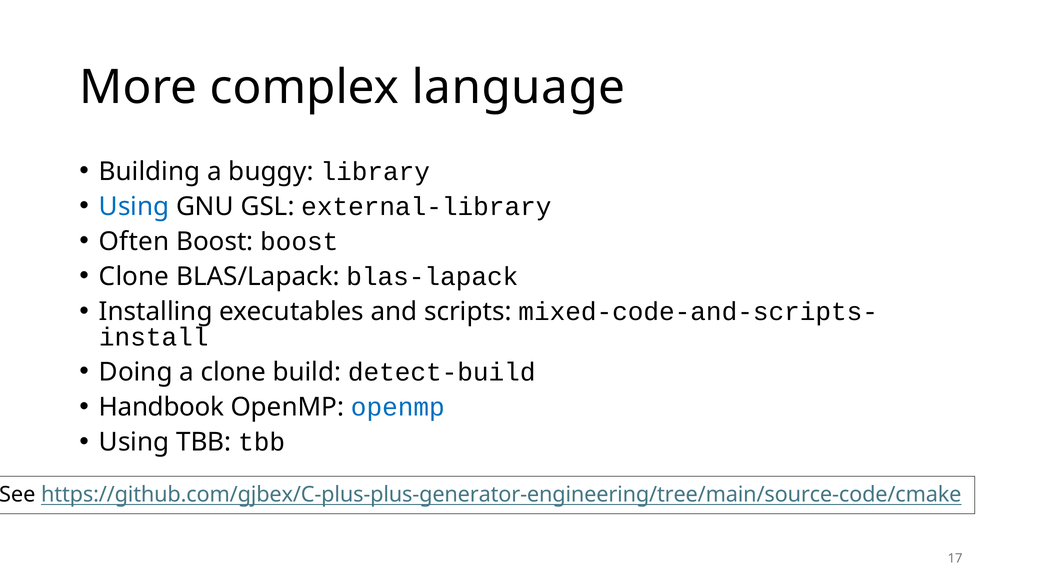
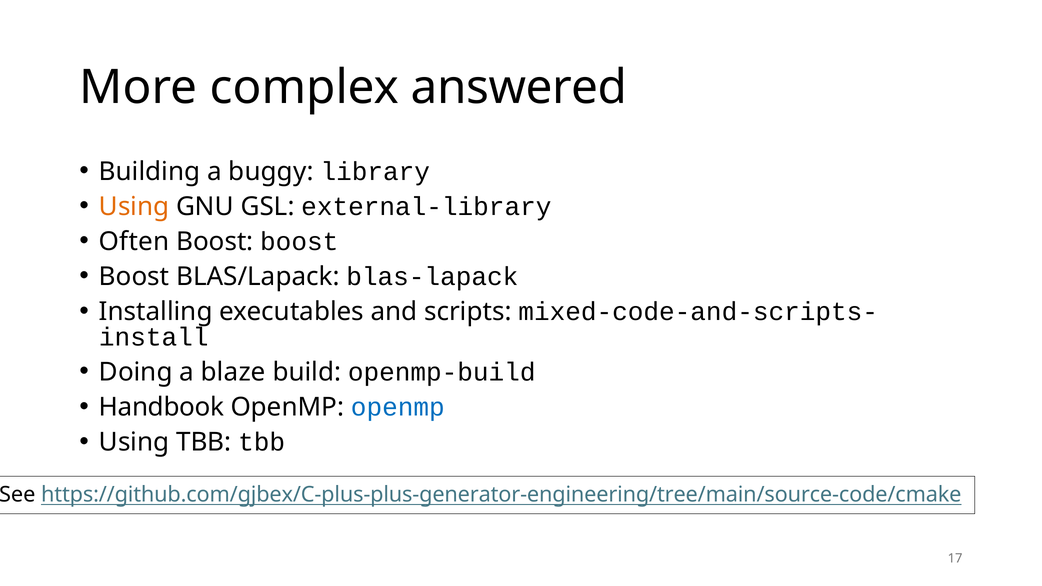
language: language -> answered (519, 88)
Using colour: blue -> orange (134, 207)
Clone: Clone -> Boost (134, 277)
a clone: clone -> blaze (233, 372)
detect-build: detect-build -> openmp-build (442, 372)
